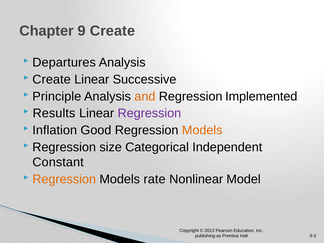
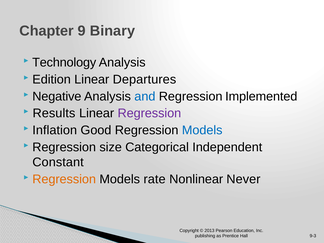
9 Create: Create -> Binary (112, 31)
Departures: Departures -> Technology (64, 63)
Create: Create -> Edition (52, 79)
Successive: Successive -> Departures (144, 79)
Principle: Principle -> Negative (57, 96)
and colour: orange -> blue (145, 96)
Models colour: orange -> blue (202, 130)
Model: Model -> Never (243, 179)
